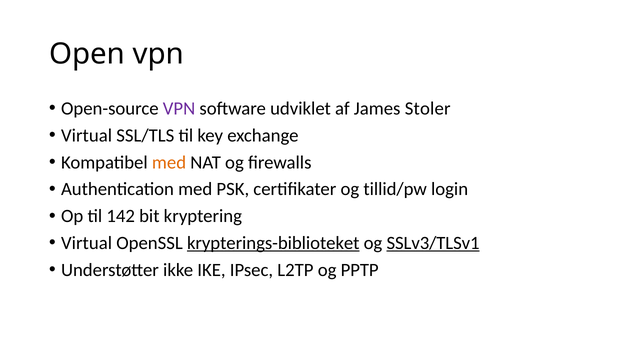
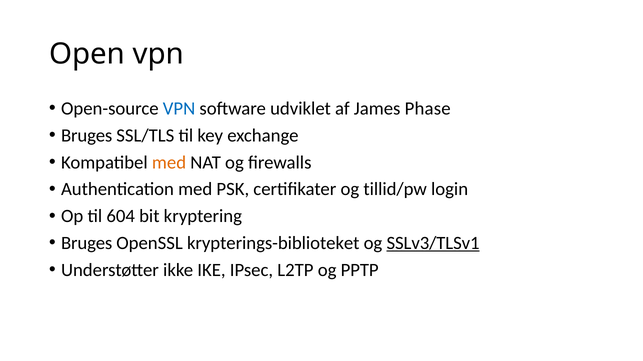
VPN colour: purple -> blue (179, 109)
Stoler: Stoler -> Phase (428, 109)
Virtual: Virtual -> Bruges (87, 136)
142: 142 -> 604 (121, 217)
Virtual: Virtual -> Bruges (87, 244)
krypterings-biblioteket underline: present -> none (273, 244)
